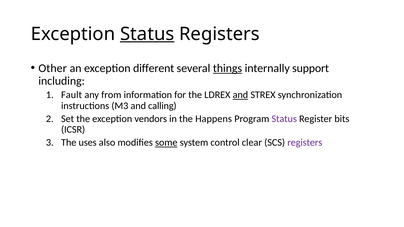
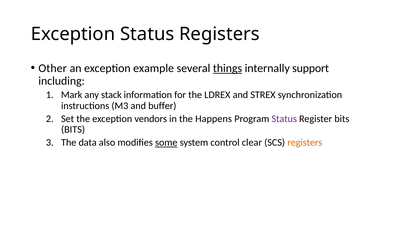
Status underline: present -> none (147, 34)
different: different -> example (154, 68)
Fault: Fault -> Mark (72, 95)
from: from -> stack (111, 95)
and underline: present -> none (240, 95)
calling: calling -> buffer (162, 106)
ICSR: ICSR -> BITS (73, 130)
uses: uses -> data (88, 143)
registers colour: purple -> orange (305, 143)
